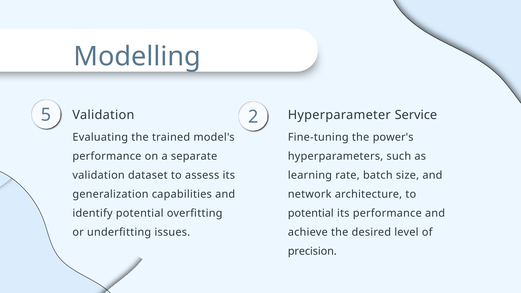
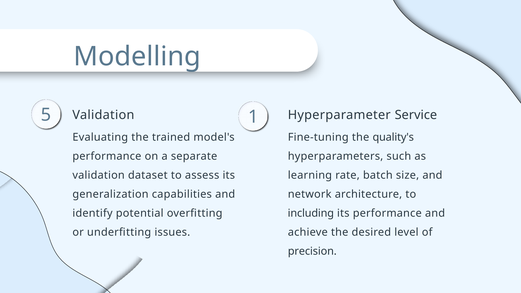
2: 2 -> 1 (253, 117)
power's: power's -> quality's (393, 137)
potential: potential -> including (311, 213)
